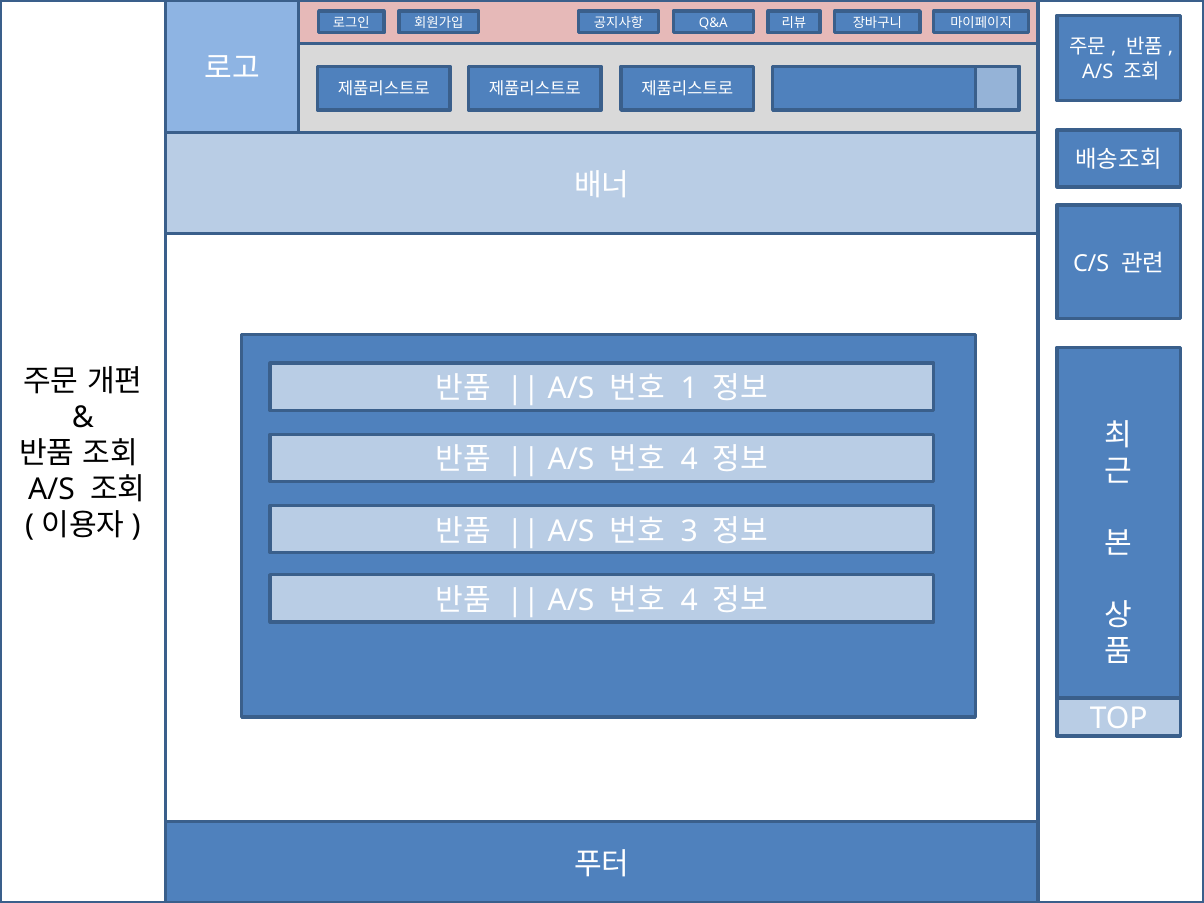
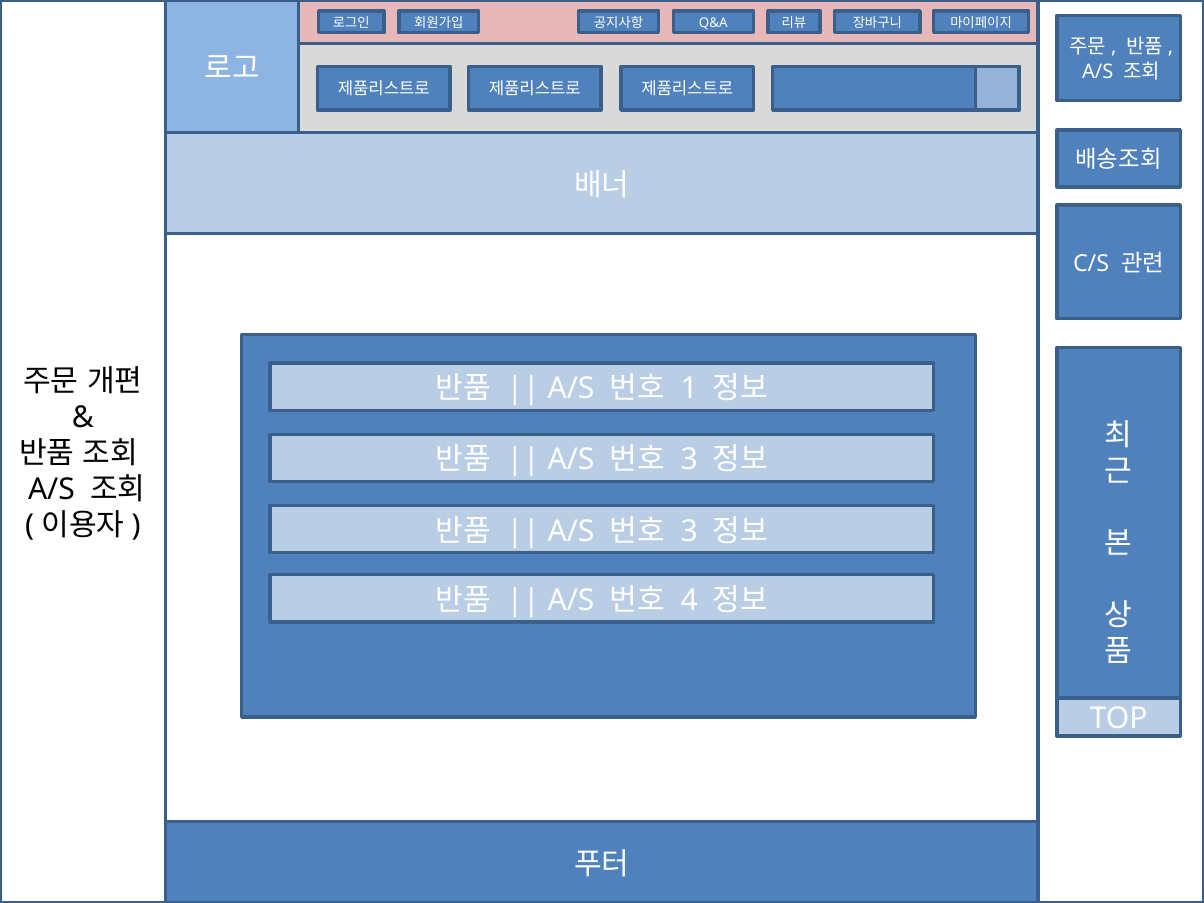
4: 4 -> 3 (689, 460)
